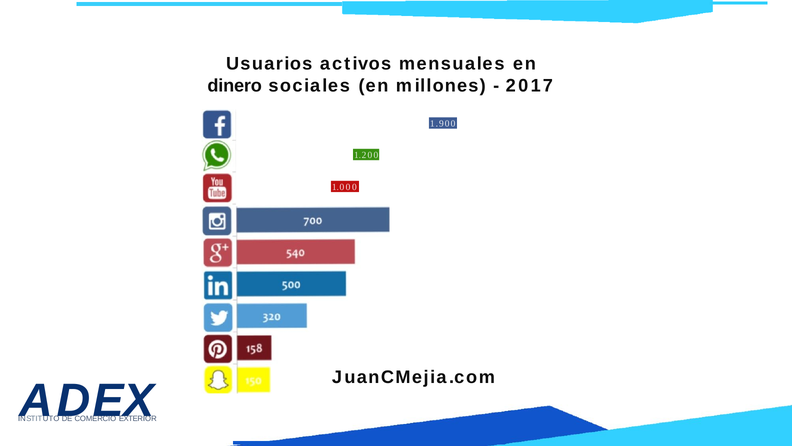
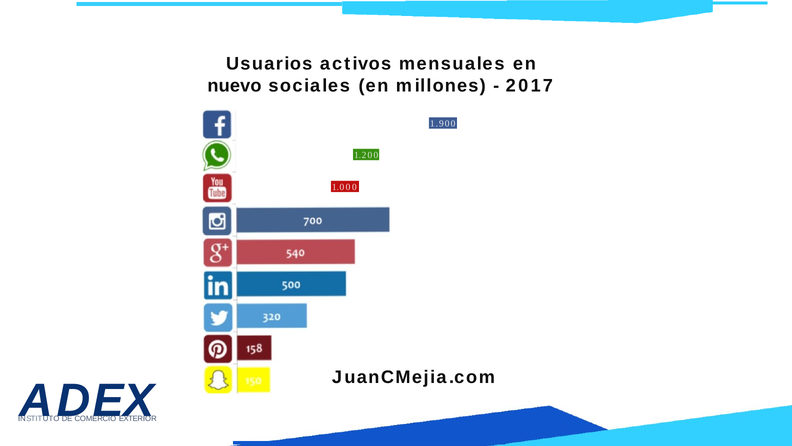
dinero: dinero -> nuevo (234, 86)
